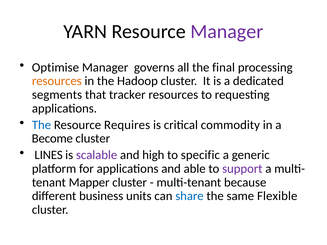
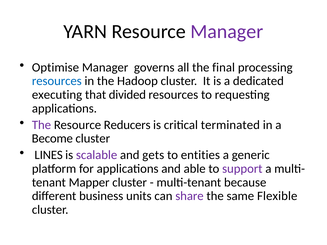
resources colour: orange -> blue (57, 81)
segments: segments -> executing (57, 95)
tracker: tracker -> divided (127, 95)
The colour: blue -> purple (41, 125)
Requires: Requires -> Reducers (127, 125)
commodity: commodity -> terminated (230, 125)
high: high -> gets (153, 155)
specific: specific -> entities (200, 155)
share colour: blue -> purple (189, 196)
